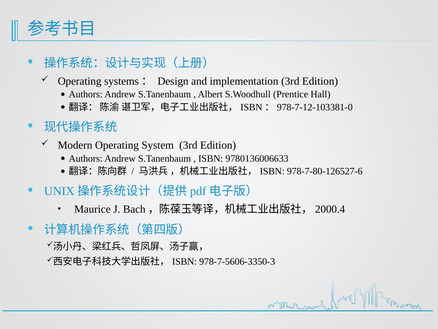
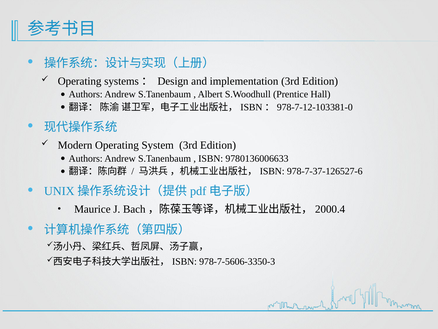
978-7-80-126527-6: 978-7-80-126527-6 -> 978-7-37-126527-6 (325, 171)
